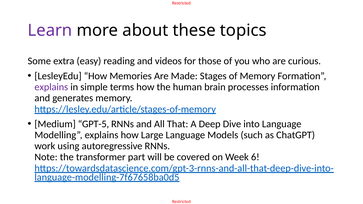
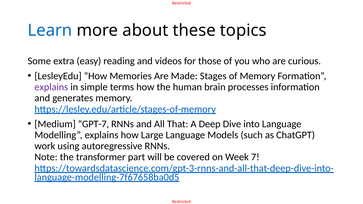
Learn colour: purple -> blue (50, 30)
GPT-5: GPT-5 -> GPT-7 (93, 124)
6: 6 -> 7 (255, 157)
